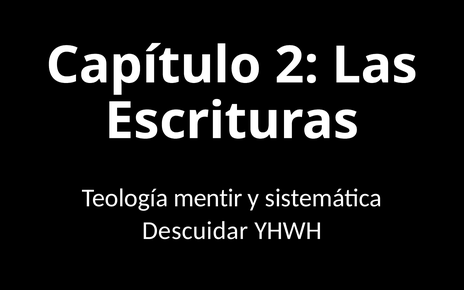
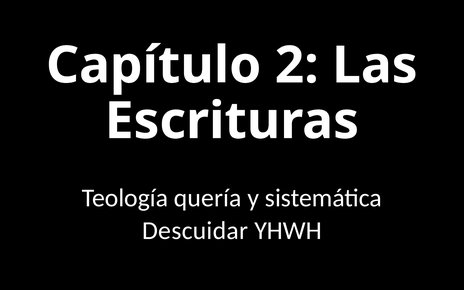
mentir: mentir -> quería (208, 198)
